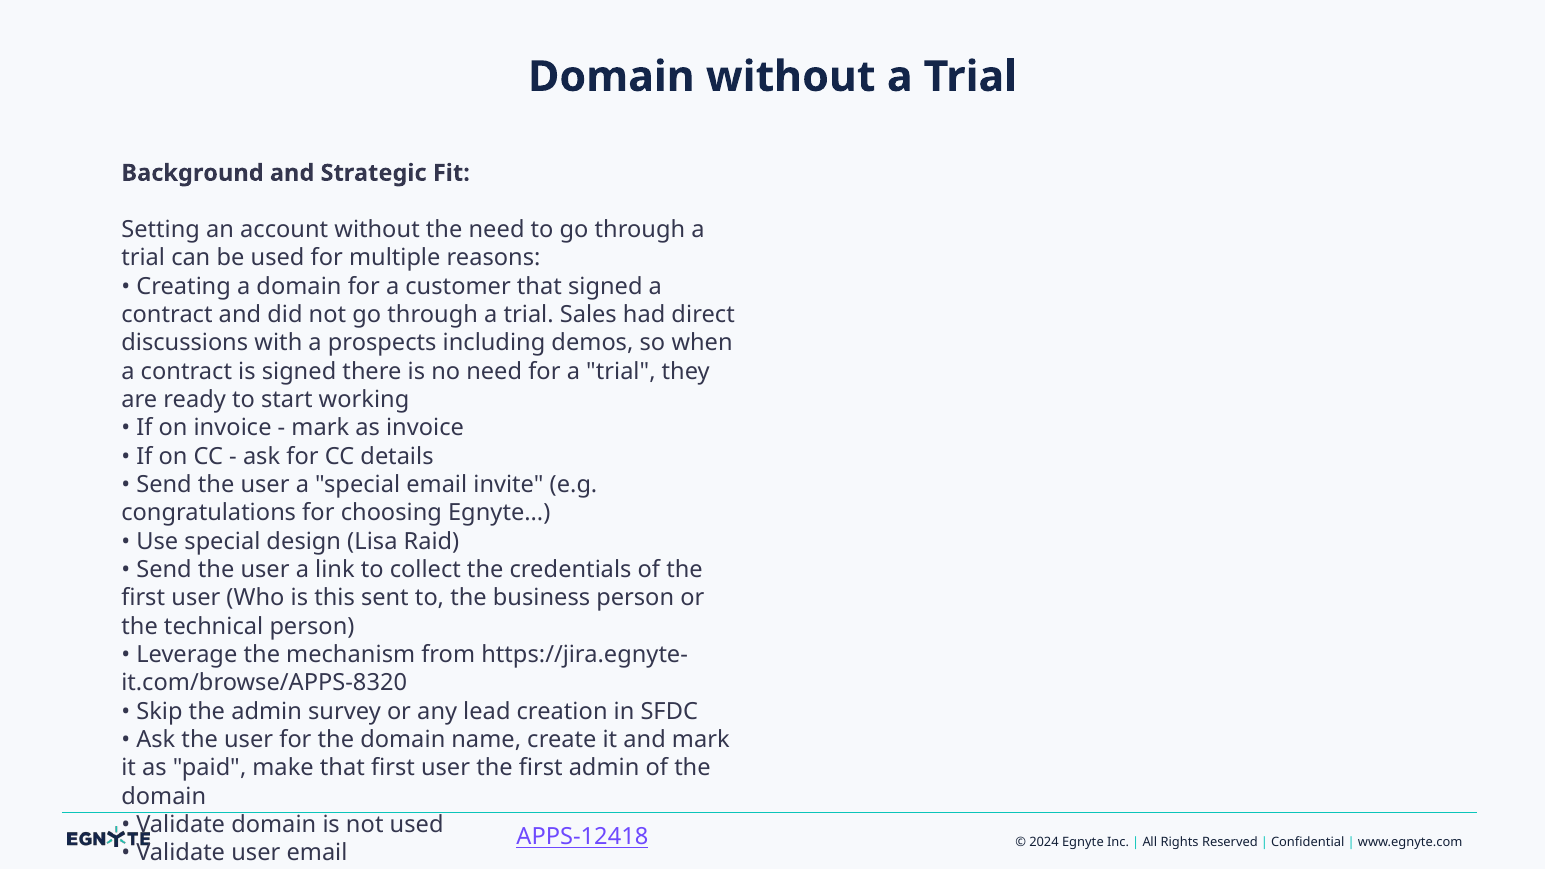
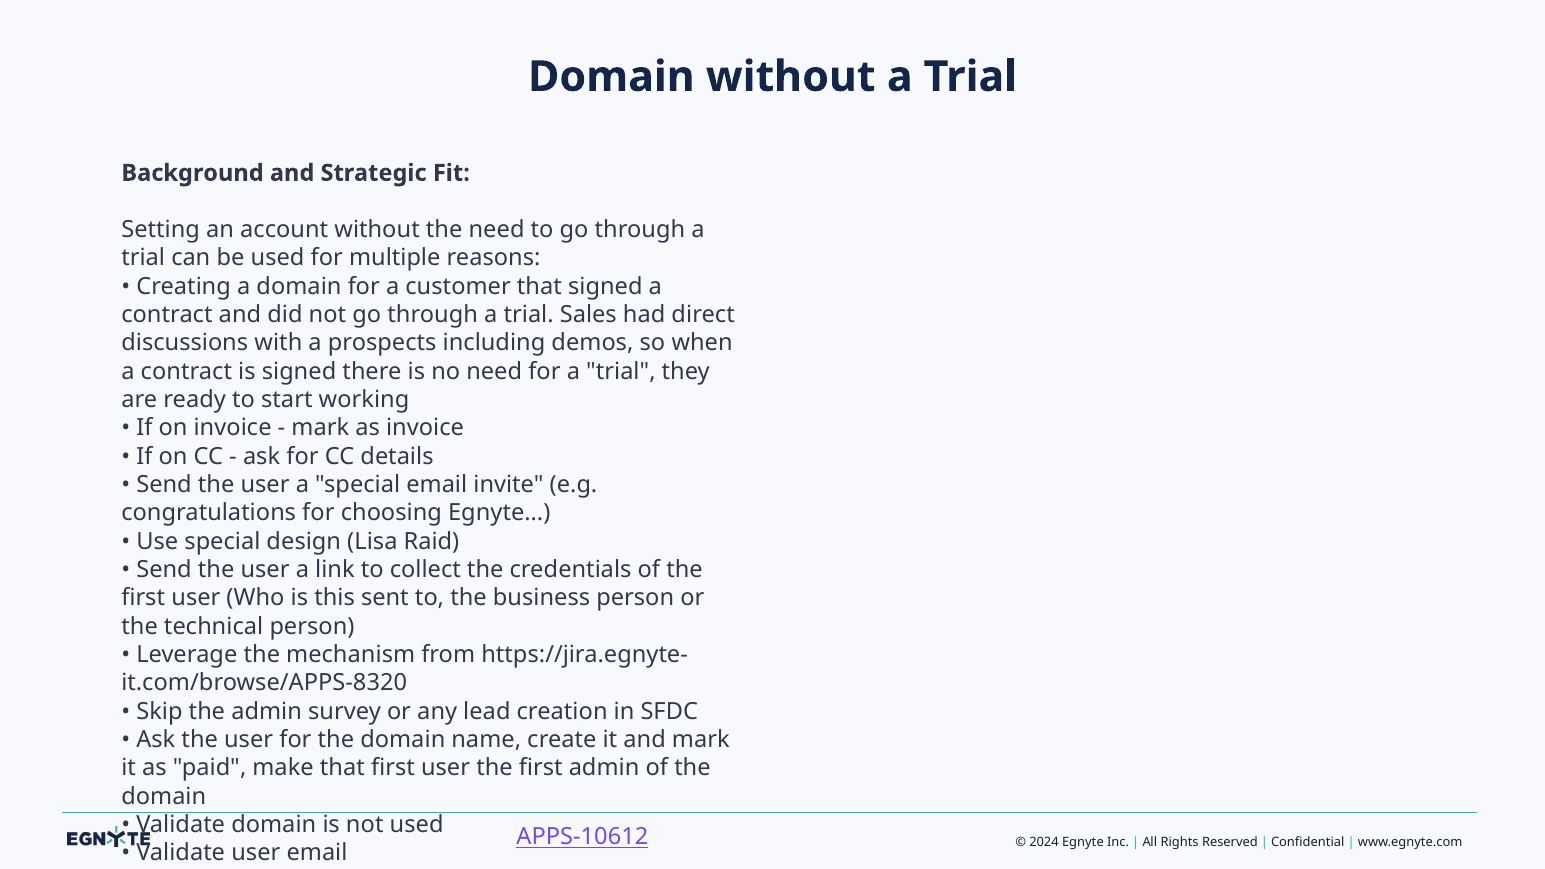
APPS-12418: APPS-12418 -> APPS-10612 (582, 837)
